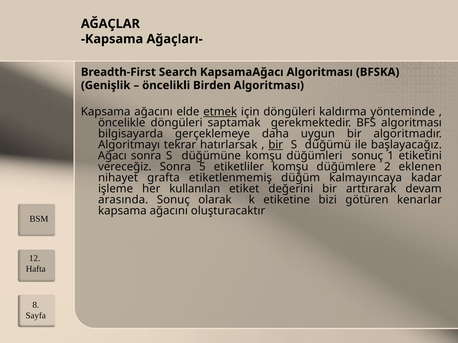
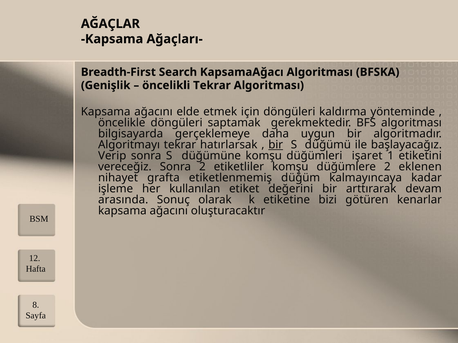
öncelikli Birden: Birden -> Tekrar (212, 85)
etmek underline: present -> none (220, 112)
Ağacı: Ağacı -> Verip (112, 156)
düğümleri sonuç: sonuç -> işaret (367, 156)
Sonra 5: 5 -> 2 (202, 167)
